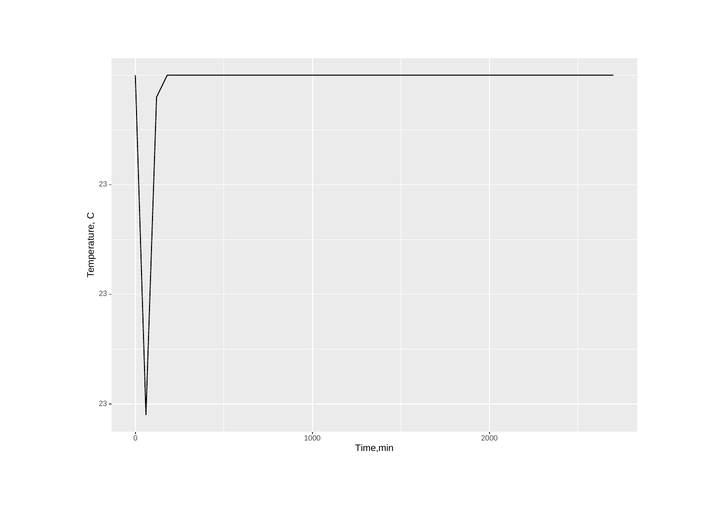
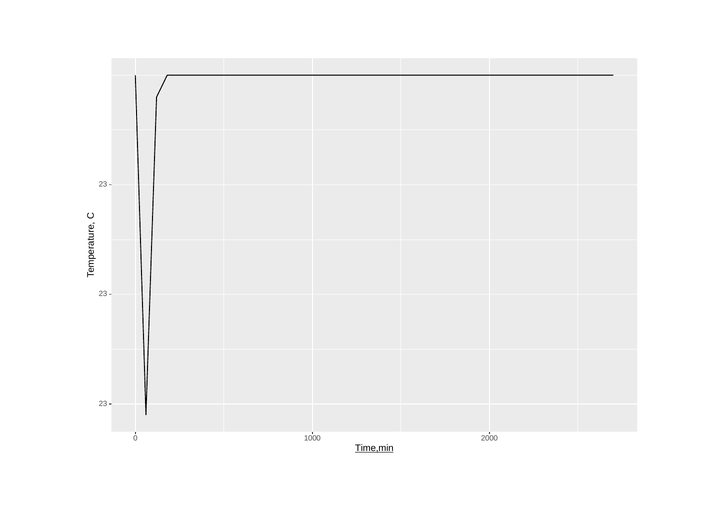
Time,min underline: none -> present (374, 449)
